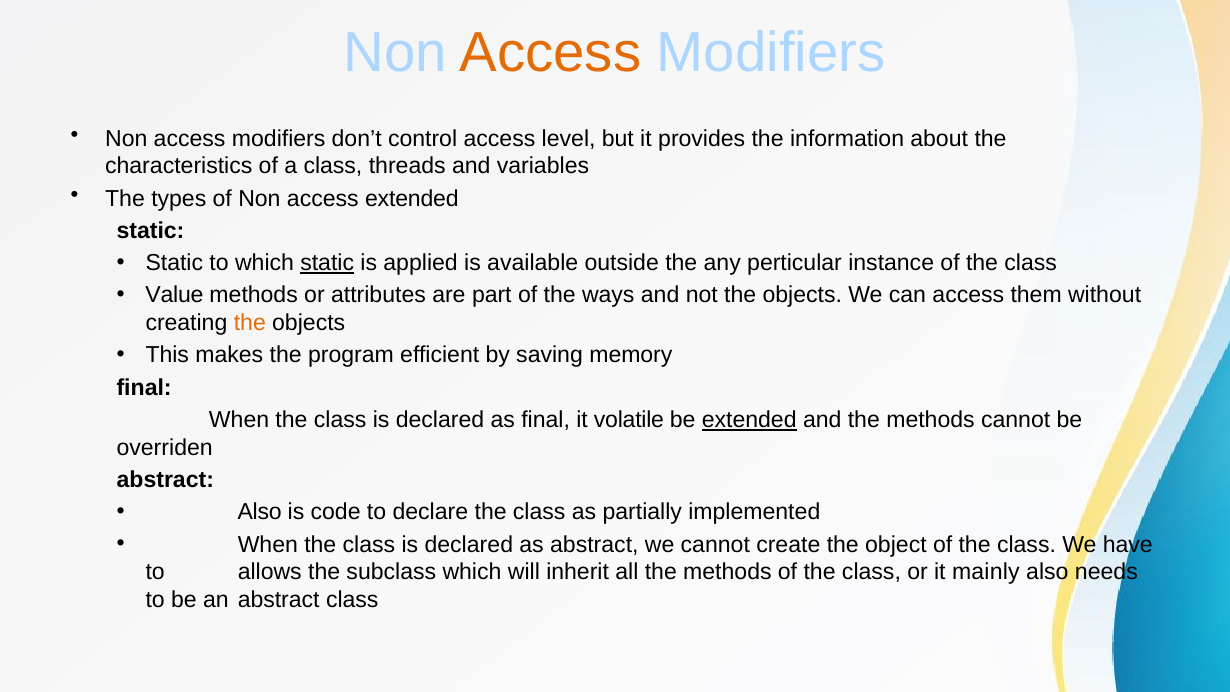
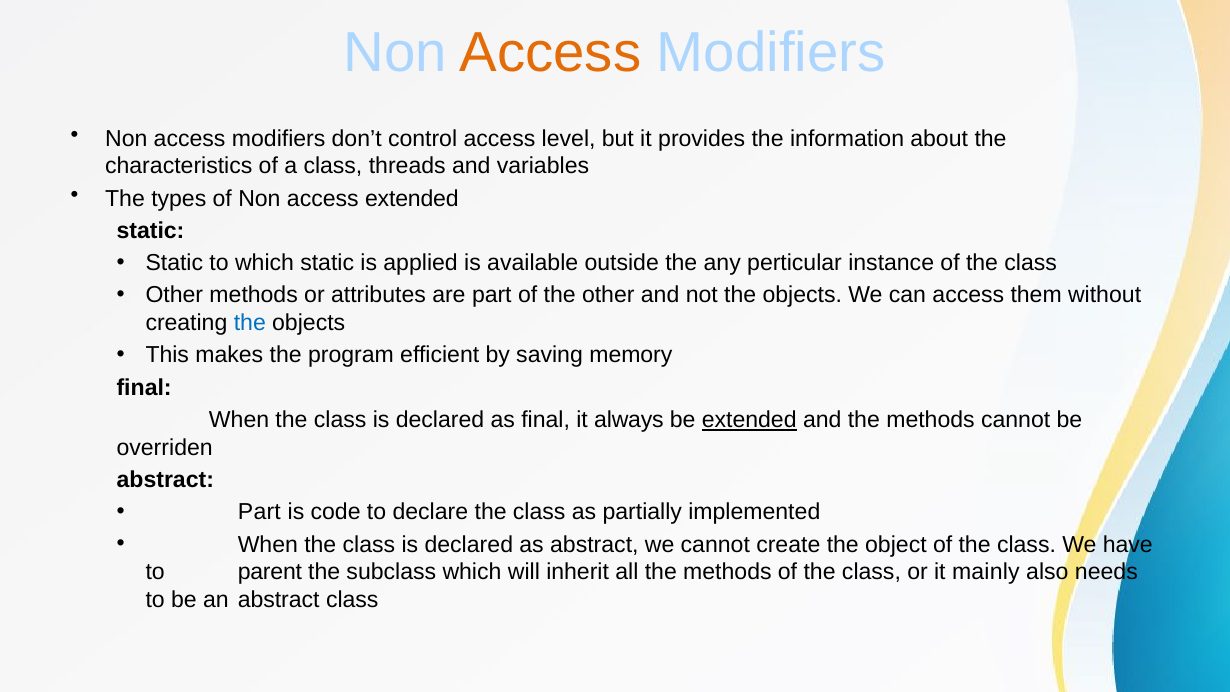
static underline: present -> none (327, 263)
Value: Value -> Other (174, 295)
the ways: ways -> other (608, 295)
the colour: orange -> blue (250, 323)
volatile: volatile -> always (629, 420)
Also: Also -> Part (259, 512)
allows: allows -> parent (270, 572)
